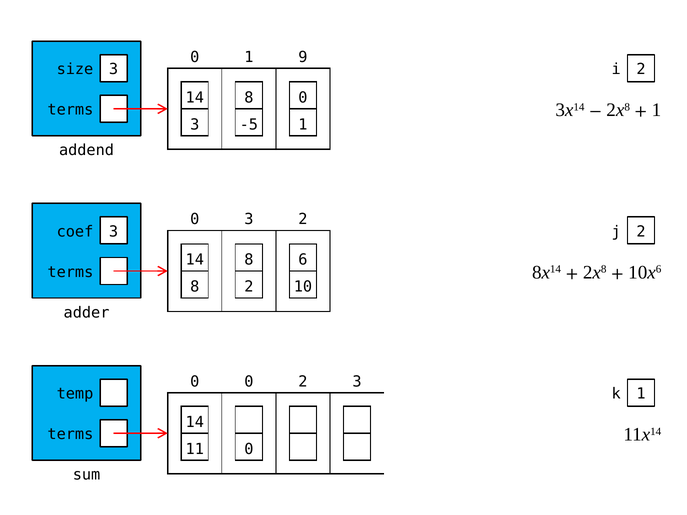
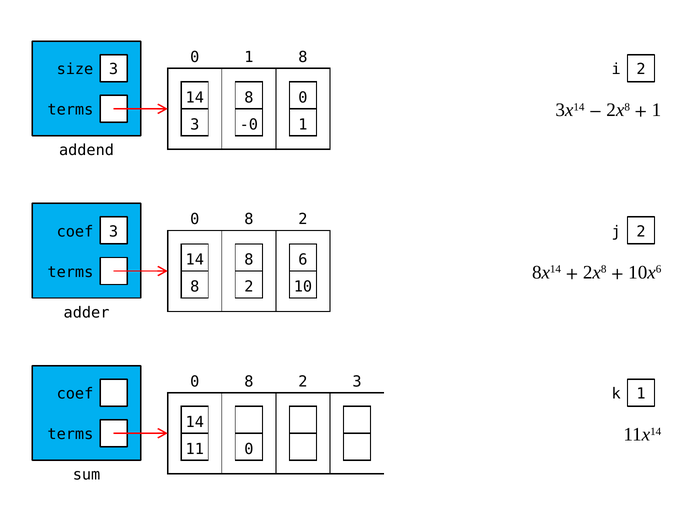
1 9: 9 -> 8 (303, 57)
-5: -5 -> -0 (249, 125)
3: 3 -> 8 (249, 219)
0: 0 -> 8 (249, 382)
temp: temp -> coef (75, 394)
